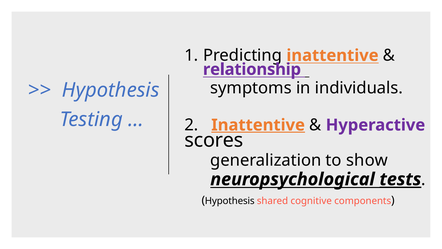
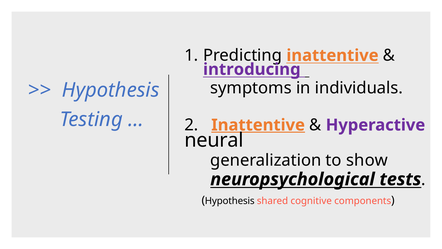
relationship: relationship -> introducing (252, 69)
scores: scores -> neural (214, 140)
tests underline: present -> none (400, 179)
